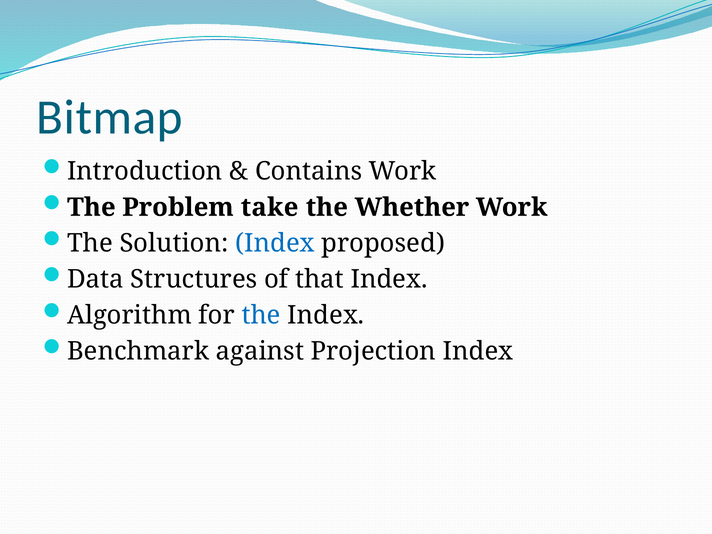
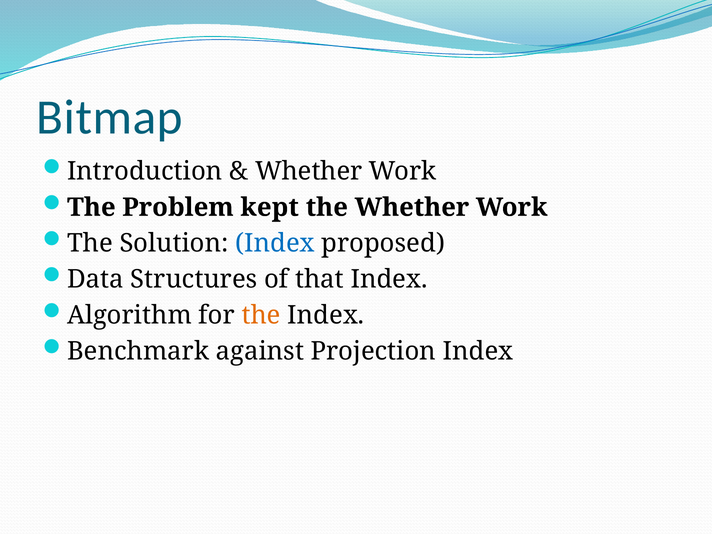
Contains: Contains -> Whether (309, 171)
take: take -> kept (270, 207)
the colour: blue -> orange (261, 315)
